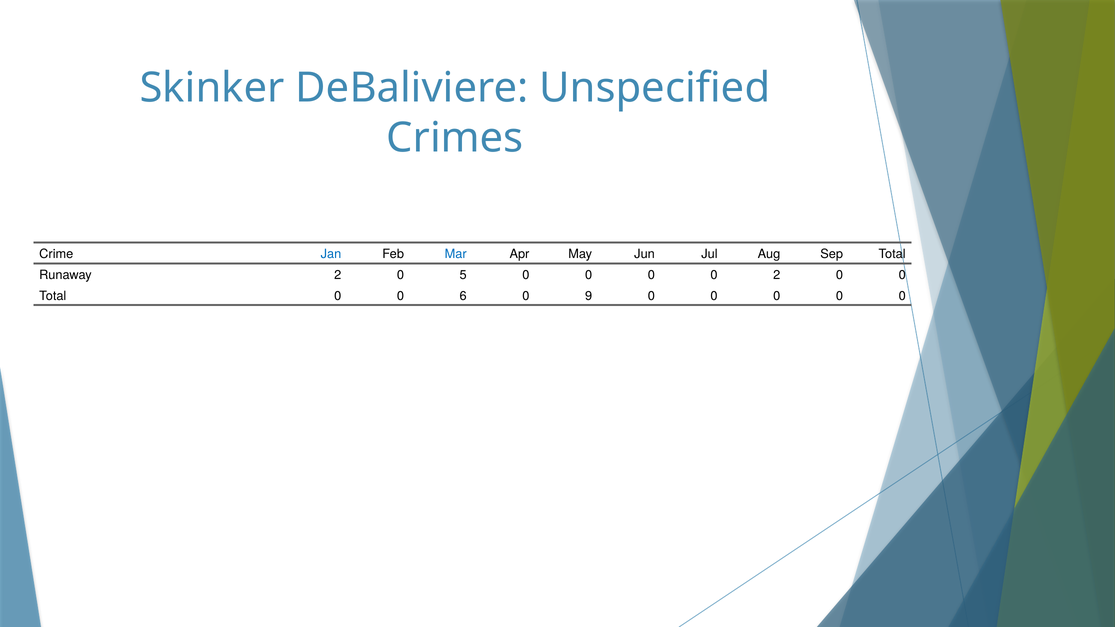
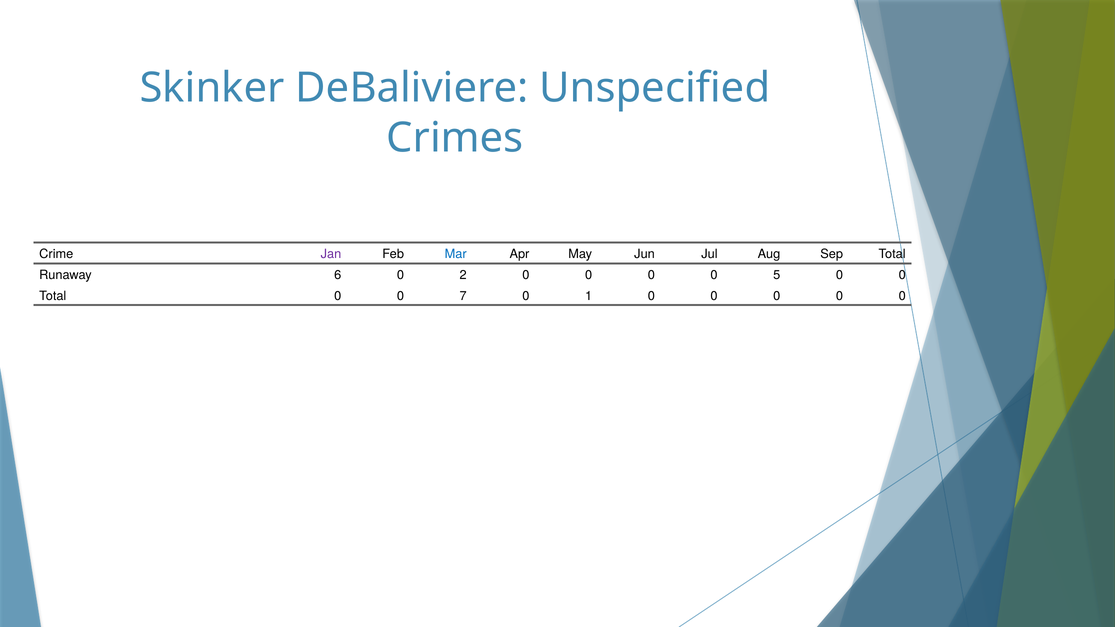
Jan colour: blue -> purple (331, 254)
Runaway 2: 2 -> 6 (338, 275)
5: 5 -> 2 (463, 275)
0 2: 2 -> 5 (777, 275)
6: 6 -> 7 (463, 296)
9: 9 -> 1 (589, 296)
